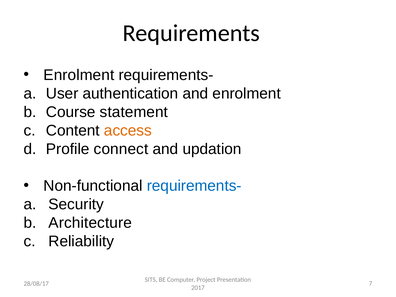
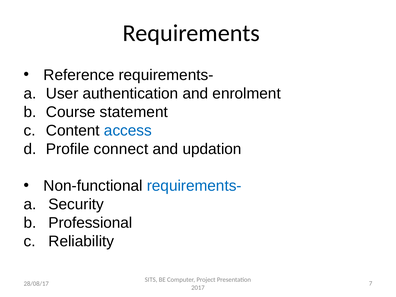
Enrolment: Enrolment -> Reference (79, 75)
access colour: orange -> blue (128, 130)
Architecture: Architecture -> Professional (90, 223)
